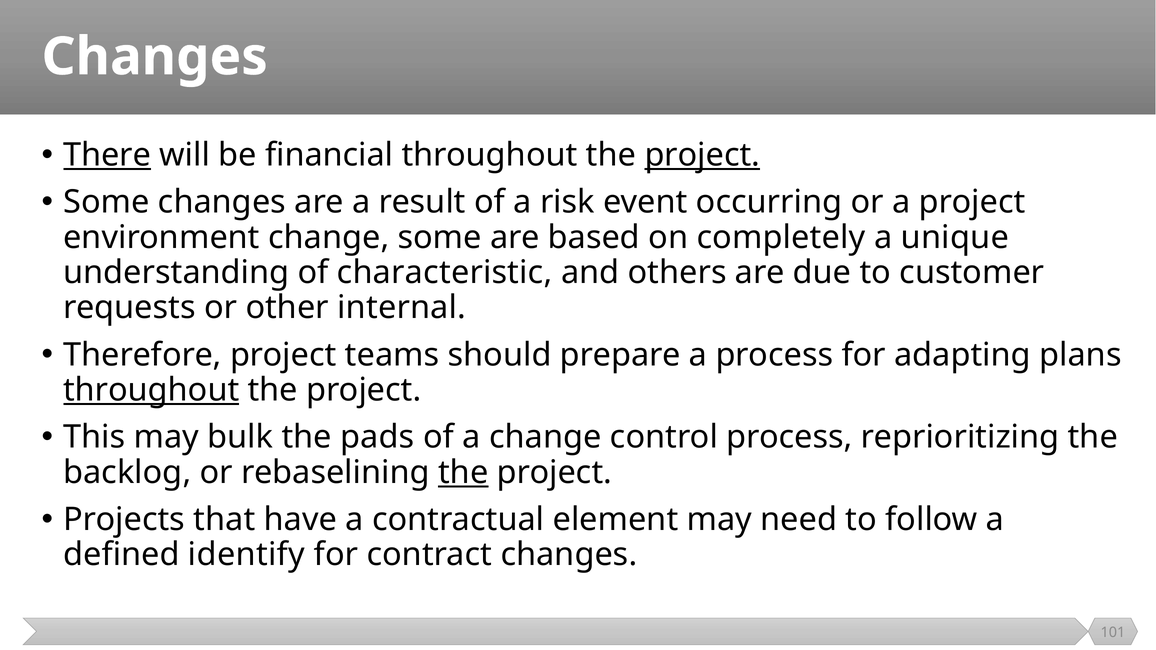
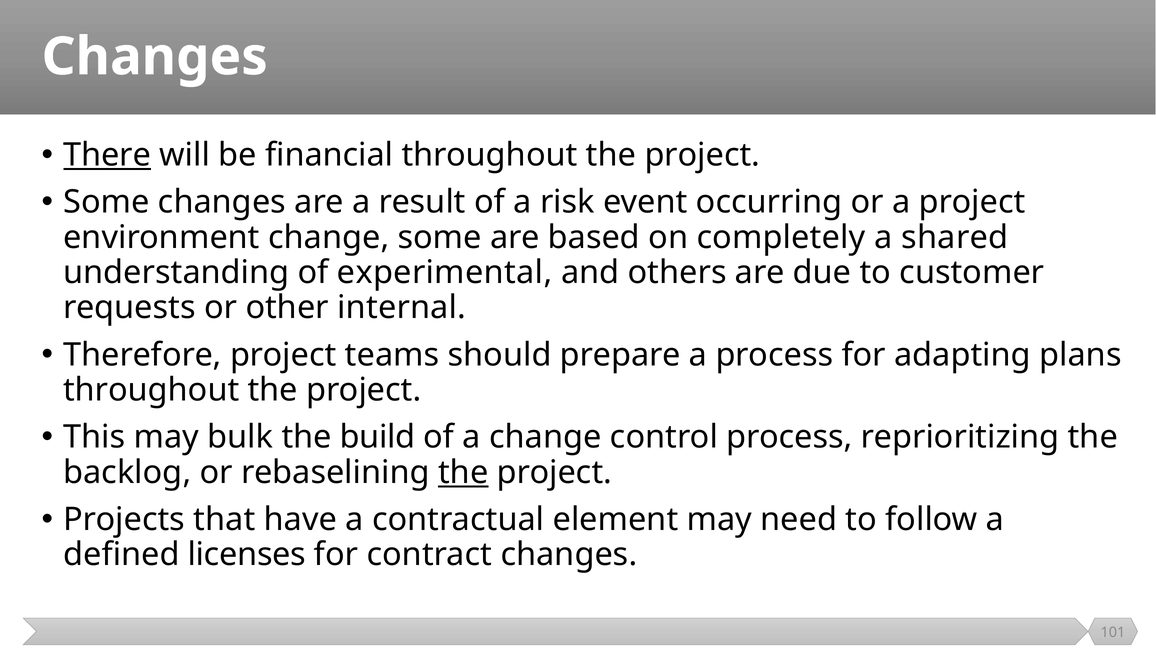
project underline: present -> none (702, 155)
unique: unique -> shared (955, 237)
characteristic: characteristic -> experimental (445, 273)
throughout underline: present -> none (151, 390)
pads: pads -> build (378, 437)
identify: identify -> licenses (247, 555)
